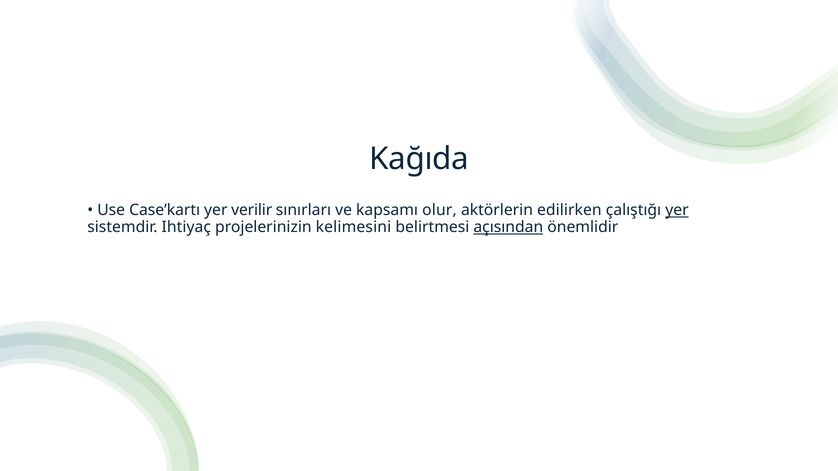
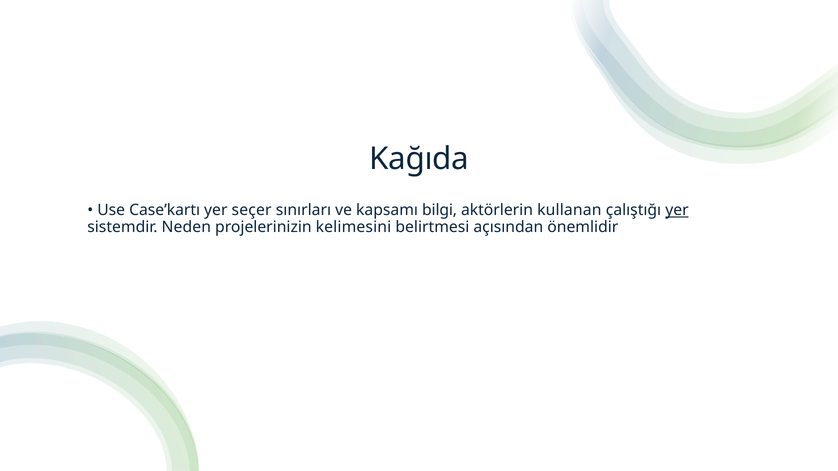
verilir: verilir -> seçer (252, 210)
olur: olur -> bilgi (440, 210)
edilirken: edilirken -> kullanan (569, 210)
Ihtiyaç: Ihtiyaç -> Neden (186, 227)
açısından underline: present -> none (508, 227)
